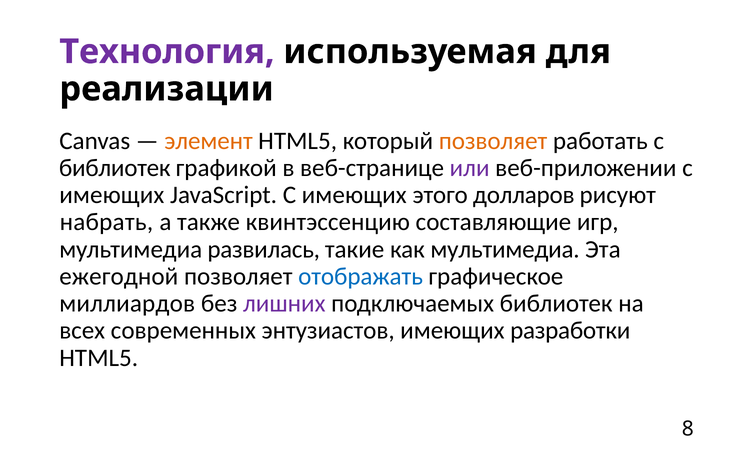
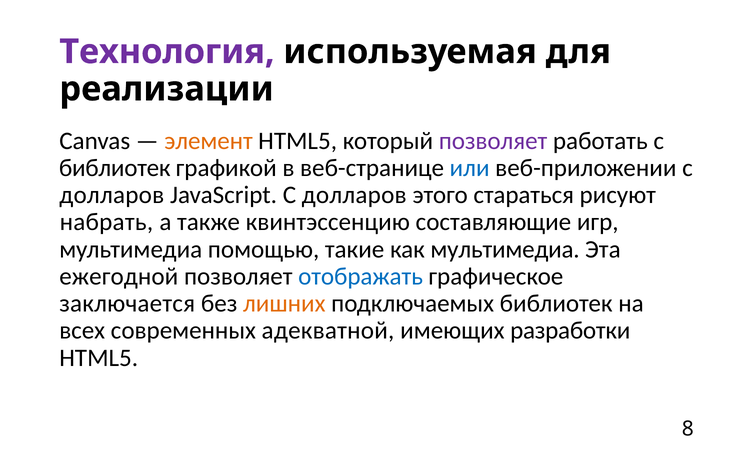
позволяет colour: orange -> purple (493, 141)
или colour: purple -> blue (470, 168)
имеющих: имеющих -> долларов (112, 195)
JavaScript С имеющих: имеющих -> долларов (354, 195)
долларов: долларов -> стараться (524, 195)
развилась: развилась -> помощью (264, 249)
миллиардов: миллиардов -> заключается (127, 303)
лишних colour: purple -> orange (284, 303)
энтузиастов: энтузиастов -> адекватной (328, 330)
